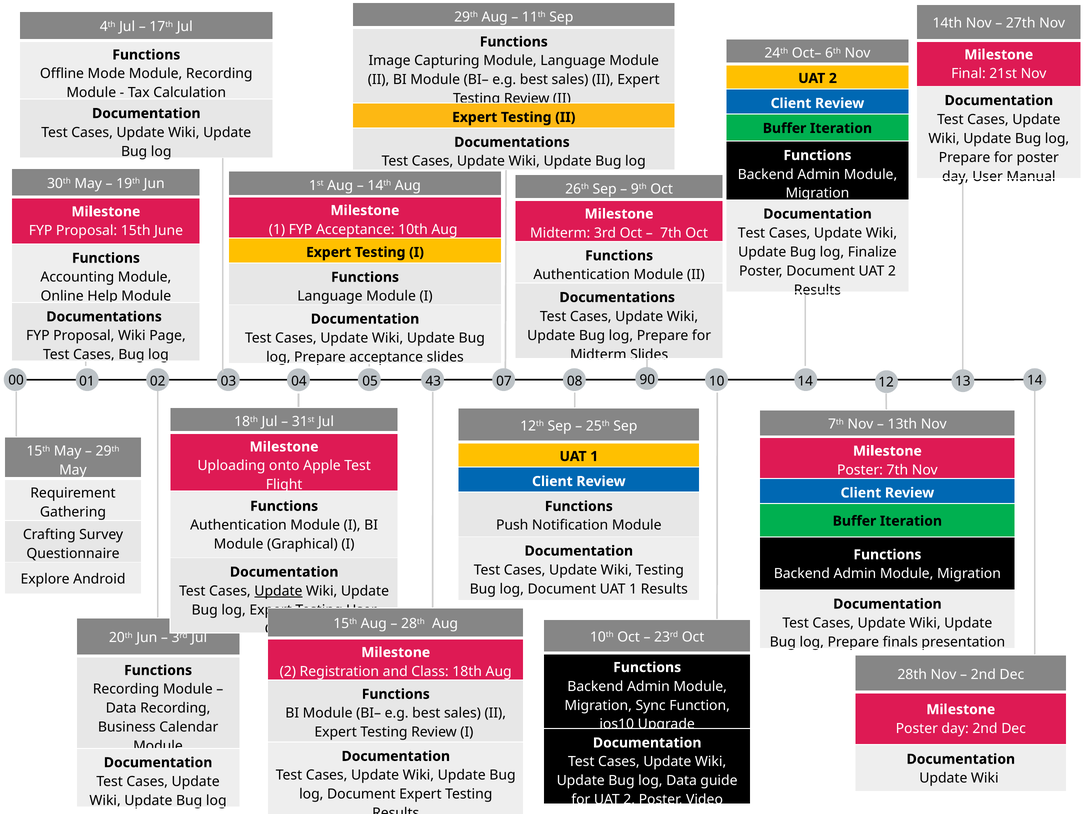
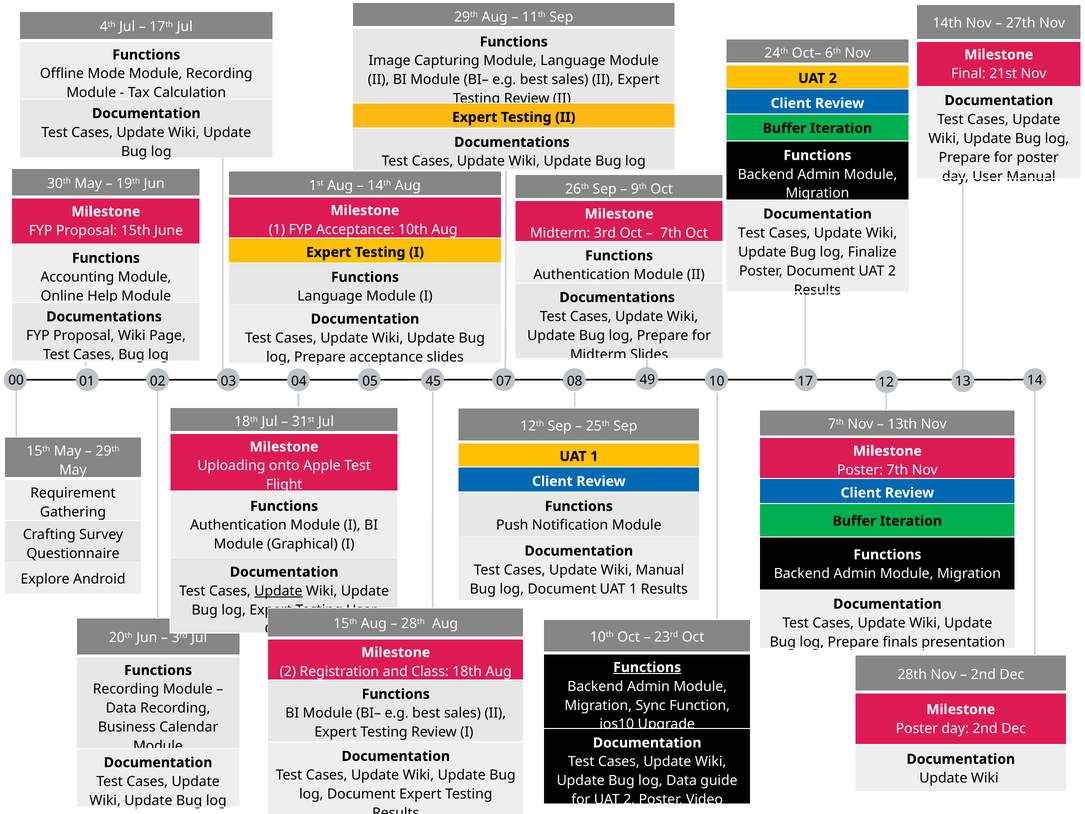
43: 43 -> 45 (433, 381)
90: 90 -> 49 (647, 380)
10 14: 14 -> 17 (805, 381)
Wiki Testing: Testing -> Manual (660, 570)
Functions underline: none -> present (647, 667)
